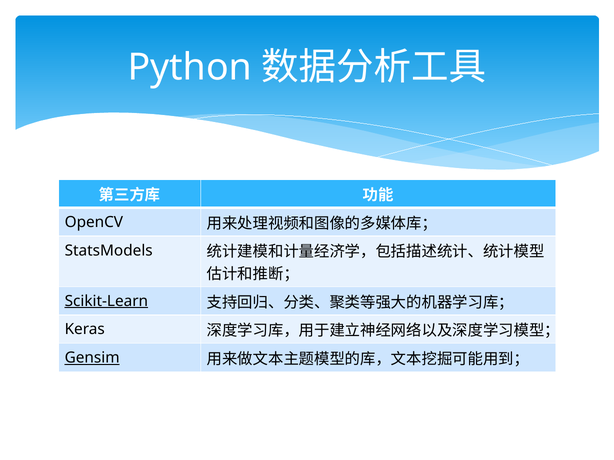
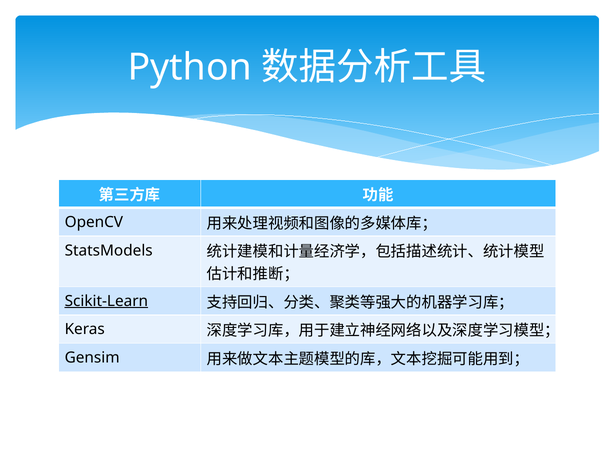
Gensim underline: present -> none (92, 358)
